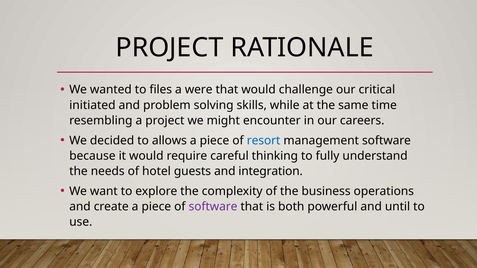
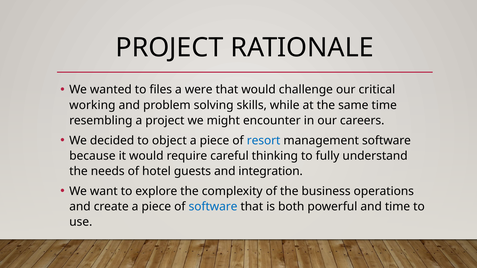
initiated: initiated -> working (92, 105)
allows: allows -> object (169, 141)
software colour: purple -> blue (213, 207)
and until: until -> time (398, 207)
